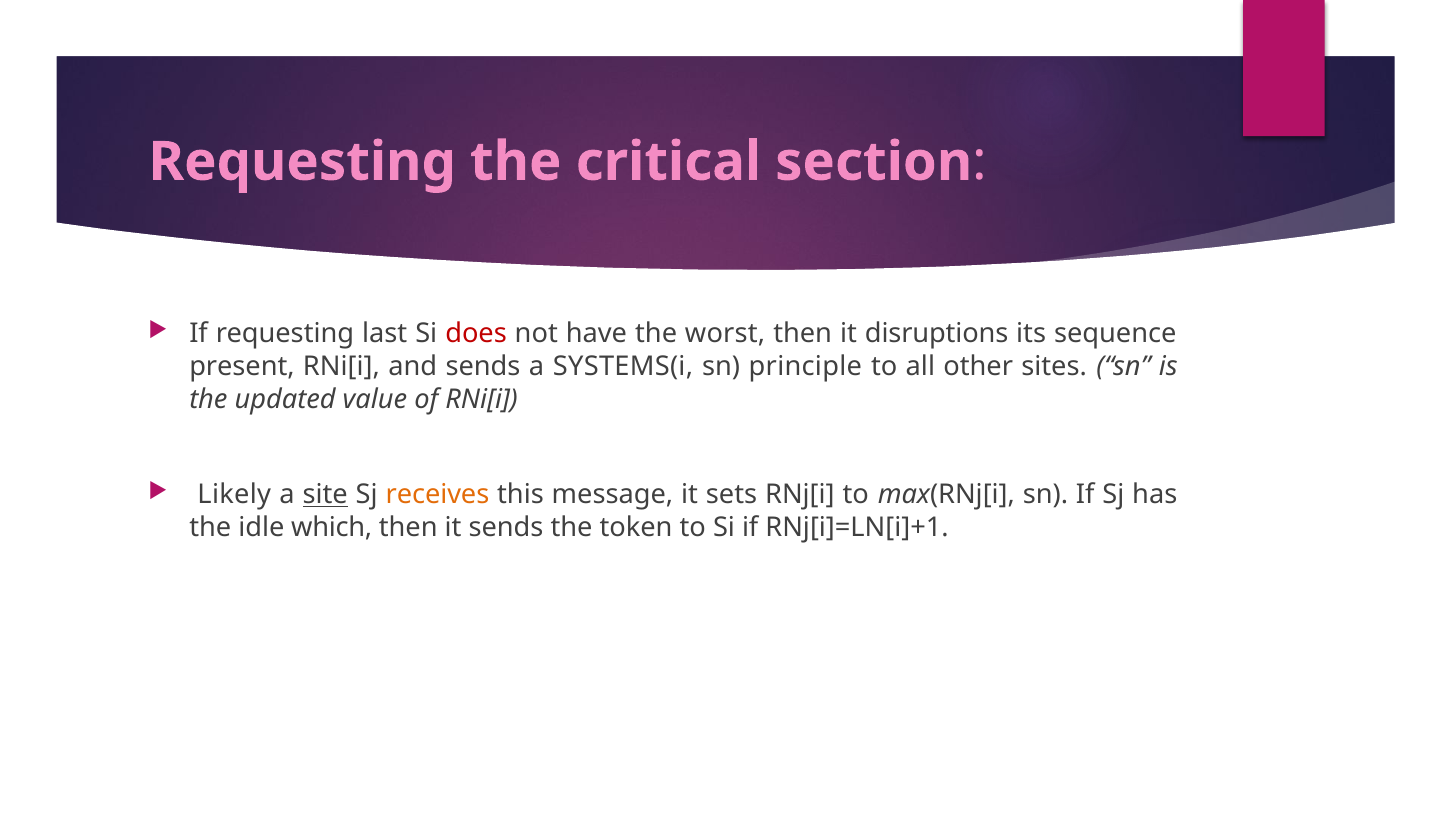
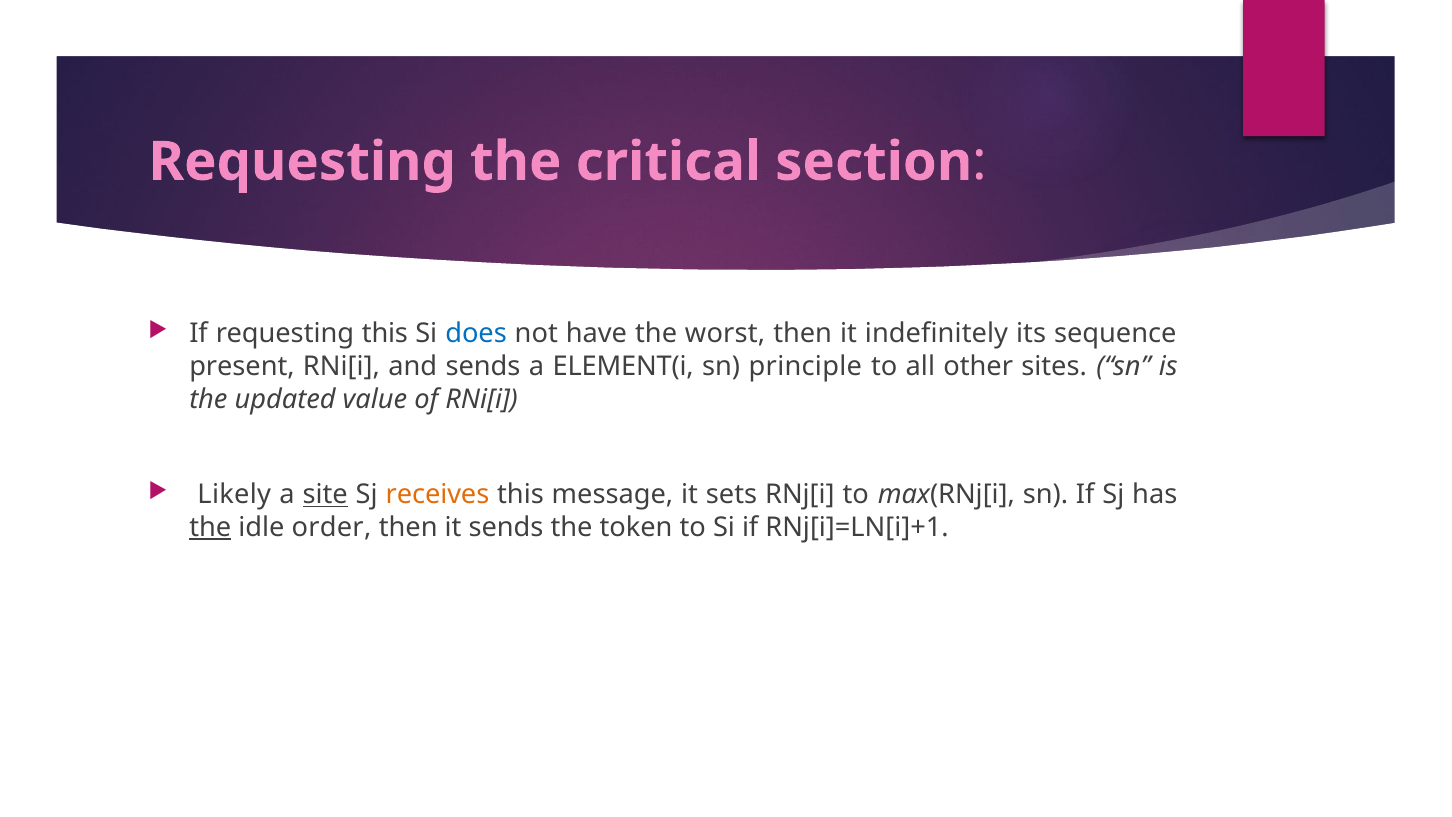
requesting last: last -> this (385, 334)
does colour: red -> blue (476, 334)
disruptions: disruptions -> indefinitely (937, 334)
SYSTEMS(i: SYSTEMS(i -> ELEMENT(i (623, 366)
the underline: none -> present (210, 527)
which: which -> order (331, 527)
